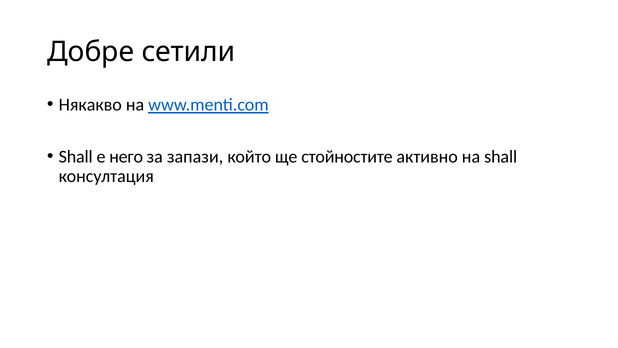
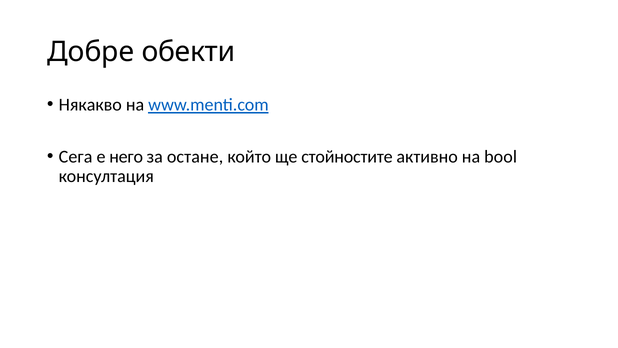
сетили: сетили -> обекти (189, 52)
Shall: Shall -> Сега (76, 157)
запази: запази -> остане (195, 157)
на shall: shall -> bool (501, 157)
